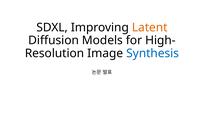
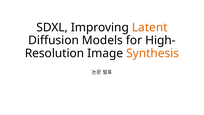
Synthesis colour: blue -> orange (153, 53)
